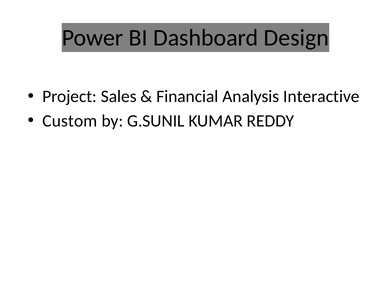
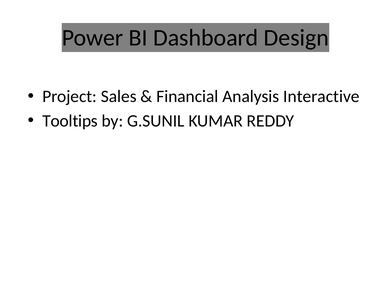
Custom: Custom -> Tooltips (70, 121)
